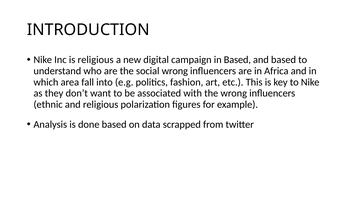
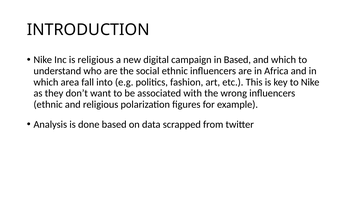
and based: based -> which (284, 60)
social wrong: wrong -> ethnic (175, 71)
